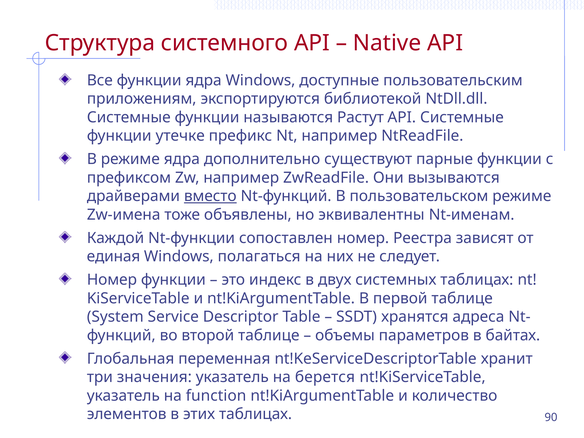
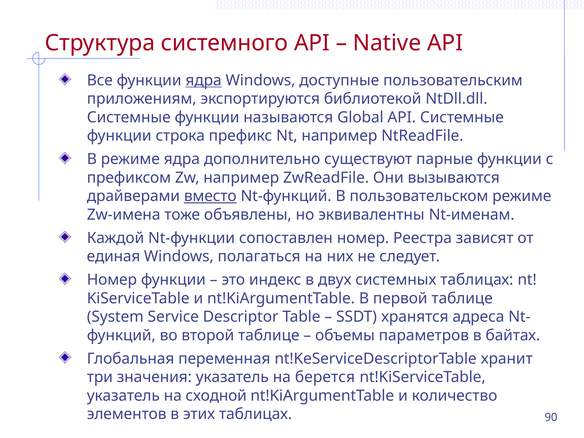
ядра underline: none -> present (204, 80)
Растут: Растут -> Global (360, 117)
утечке: утечке -> строка (180, 136)
function: function -> сходной (216, 396)
